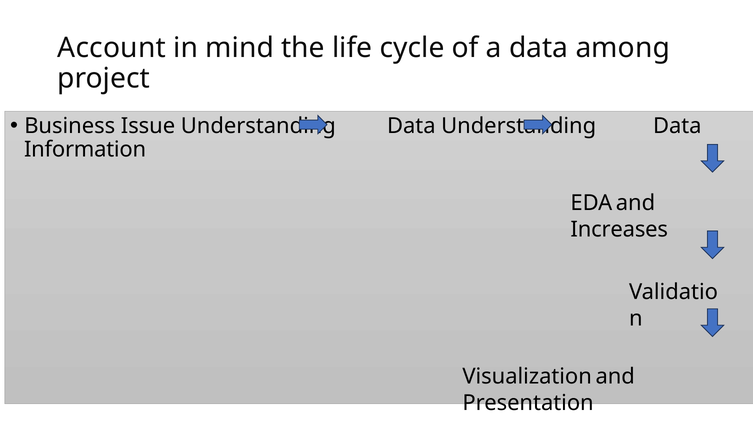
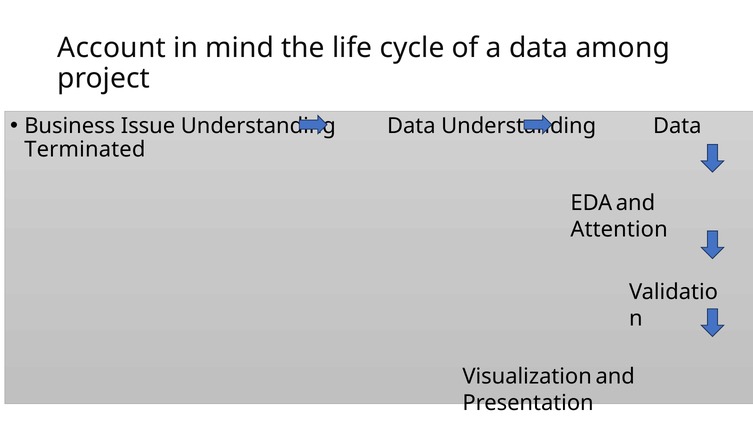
Information: Information -> Terminated (85, 150)
Increases: Increases -> Attention (619, 229)
